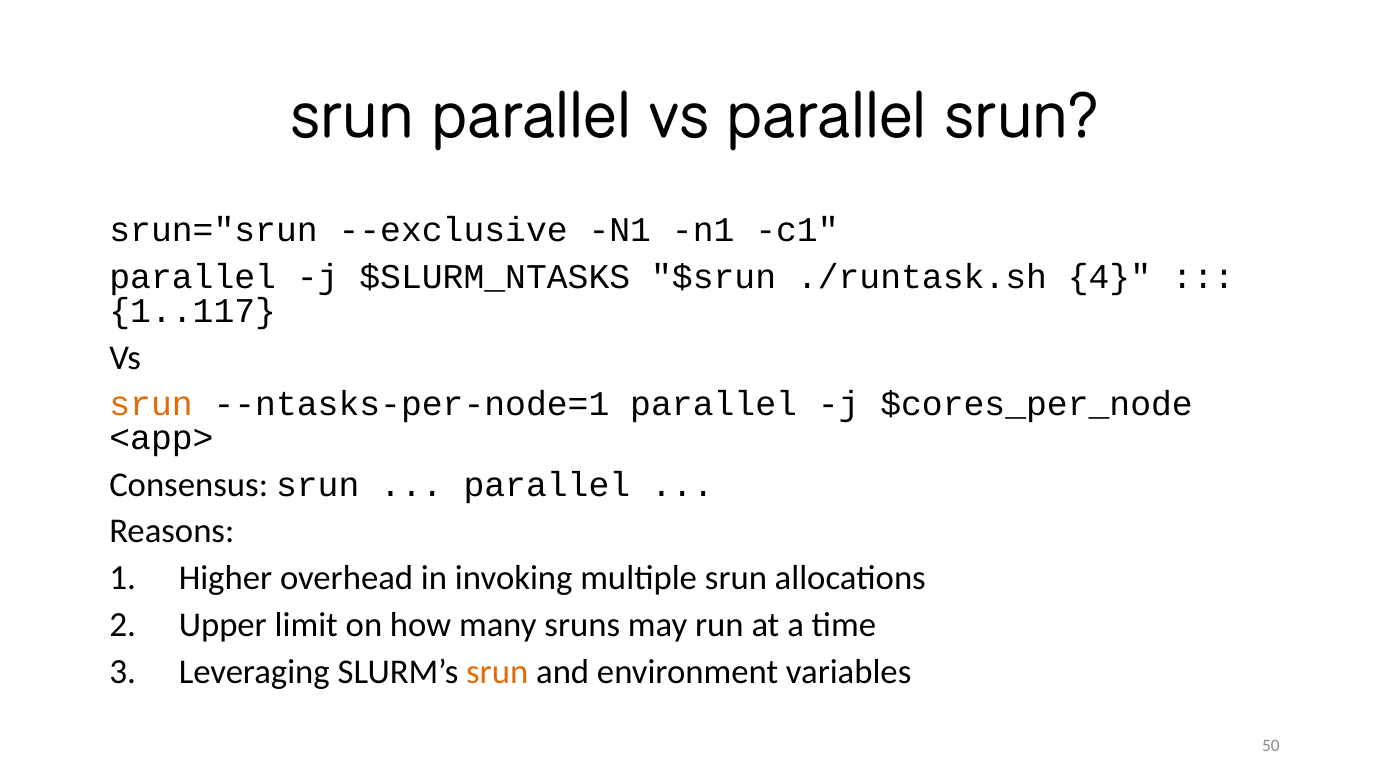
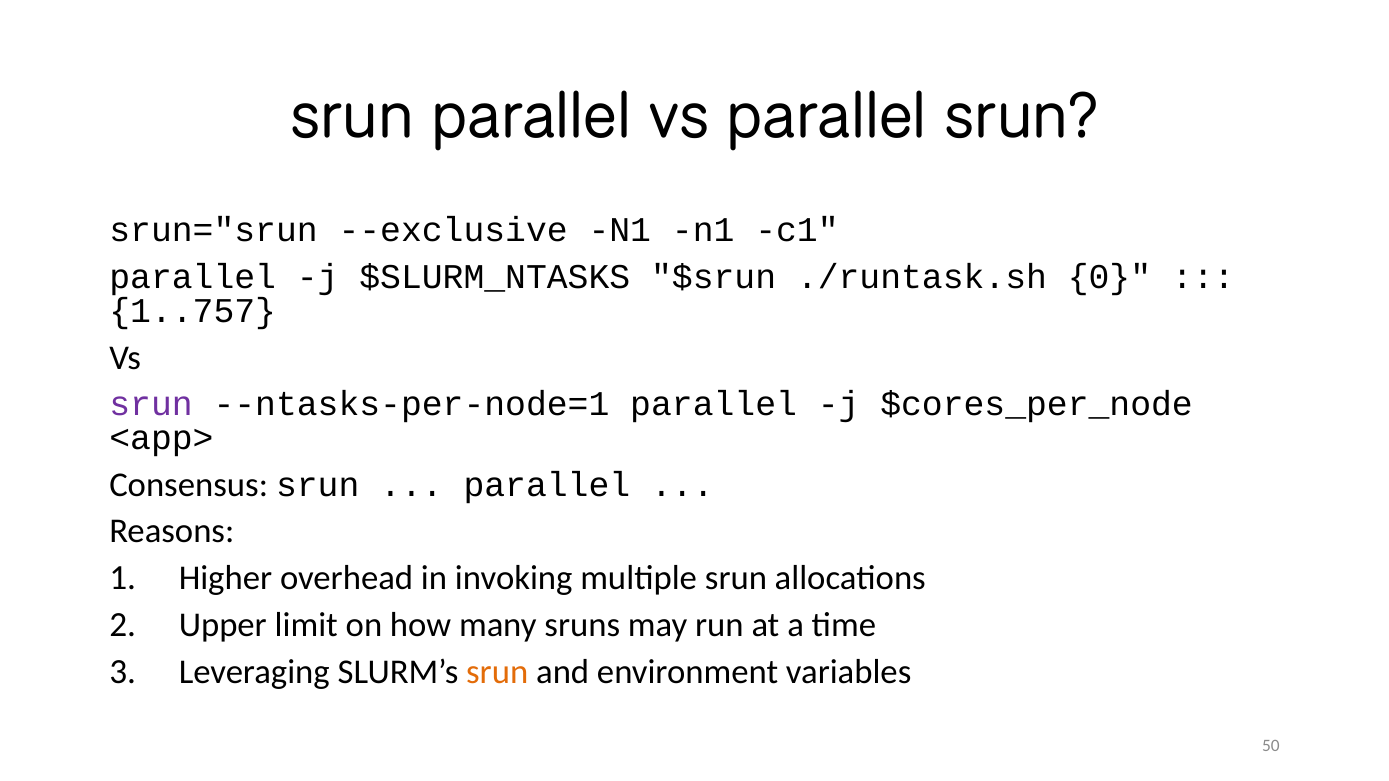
4: 4 -> 0 (1109, 277)
1..117: 1..117 -> 1..757 (193, 311)
srun colour: orange -> purple (151, 404)
